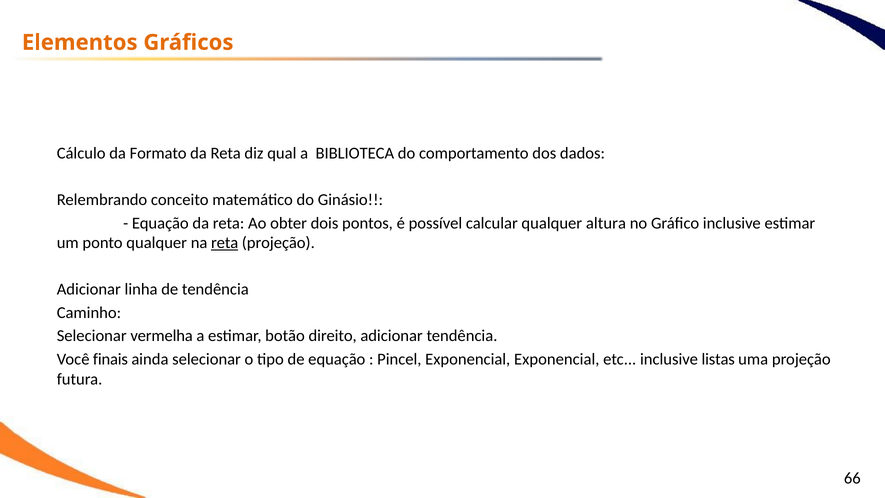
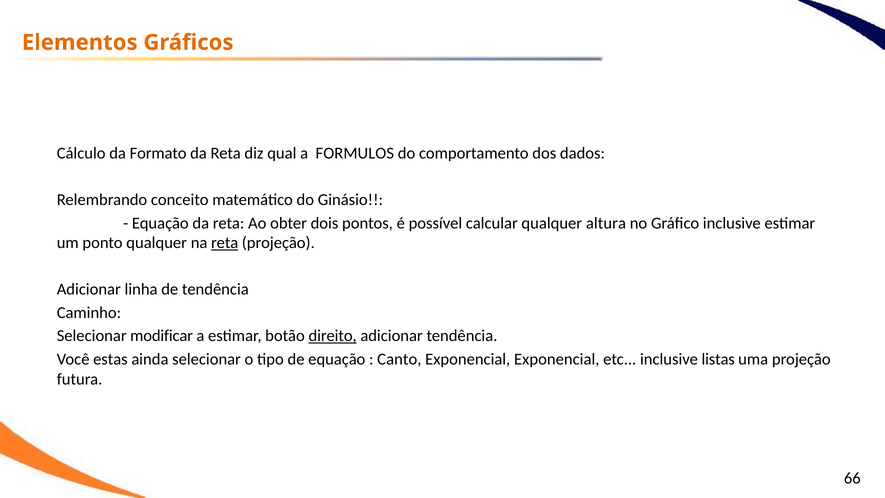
BIBLIOTECA: BIBLIOTECA -> FORMULOS (355, 153)
vermelha: vermelha -> modificar (162, 336)
direito underline: none -> present (333, 336)
finais: finais -> estas (110, 359)
Pincel: Pincel -> Canto (399, 359)
